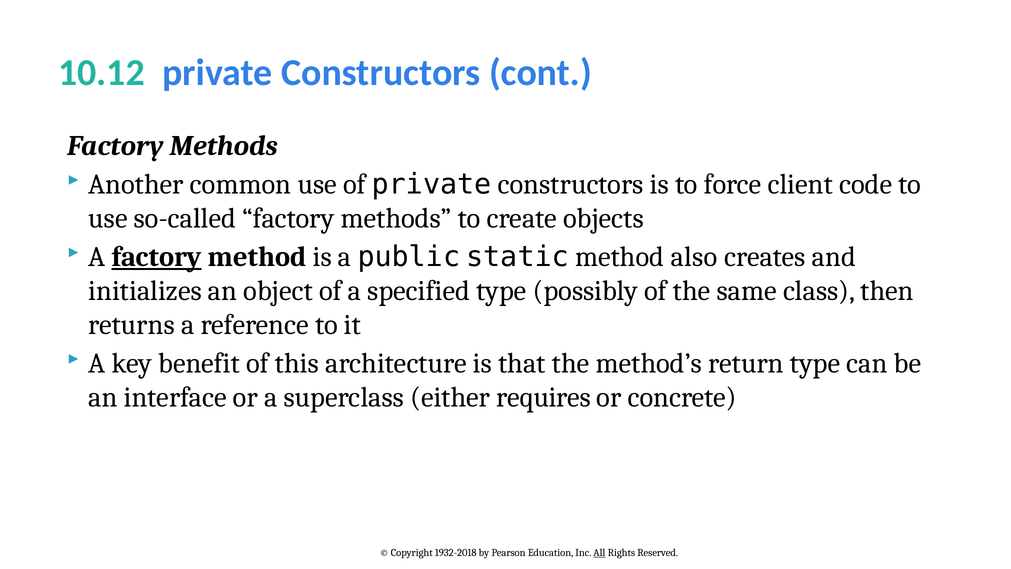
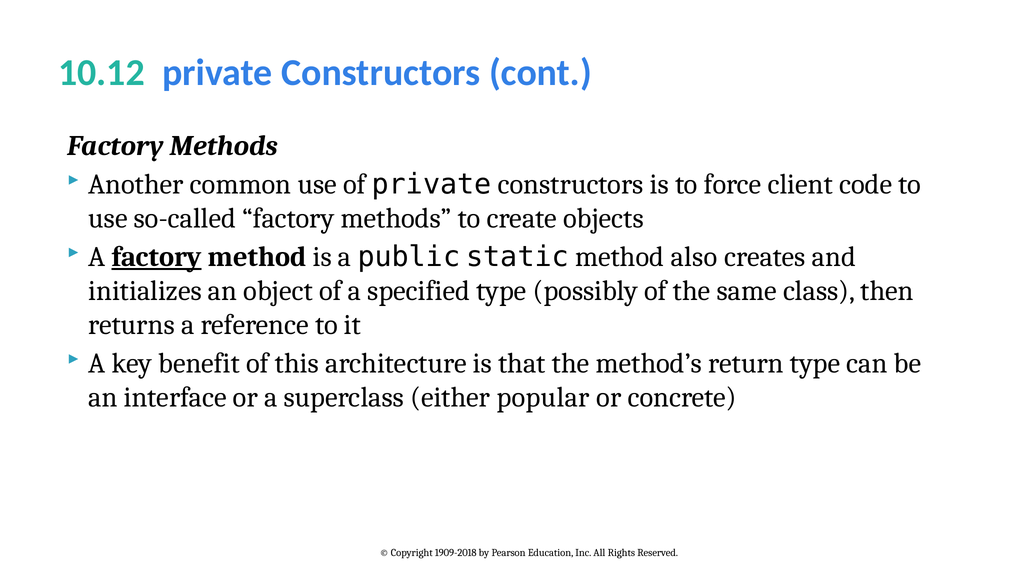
requires: requires -> popular (543, 397)
1932-2018: 1932-2018 -> 1909-2018 (456, 552)
All underline: present -> none (599, 552)
